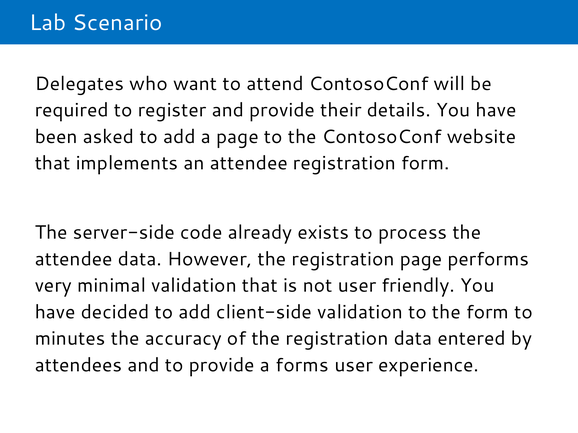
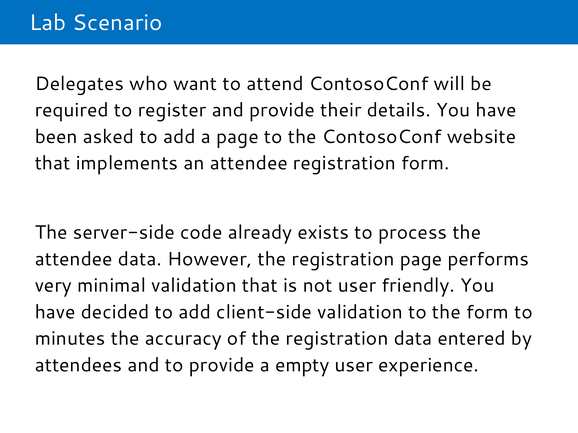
forms: forms -> empty (302, 366)
